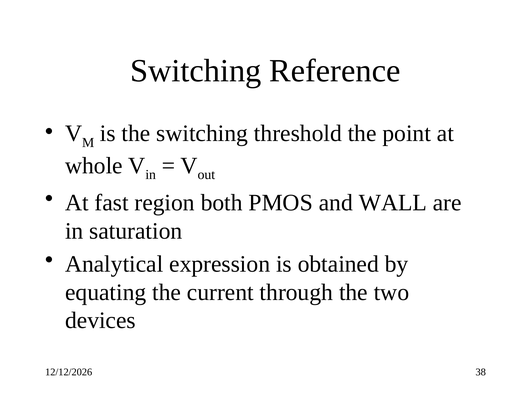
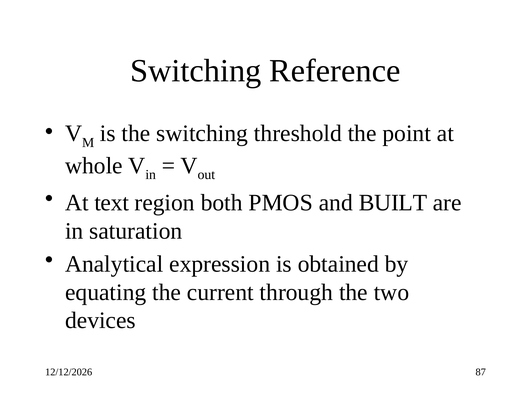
fast: fast -> text (112, 203)
WALL: WALL -> BUILT (393, 203)
38: 38 -> 87 (481, 372)
